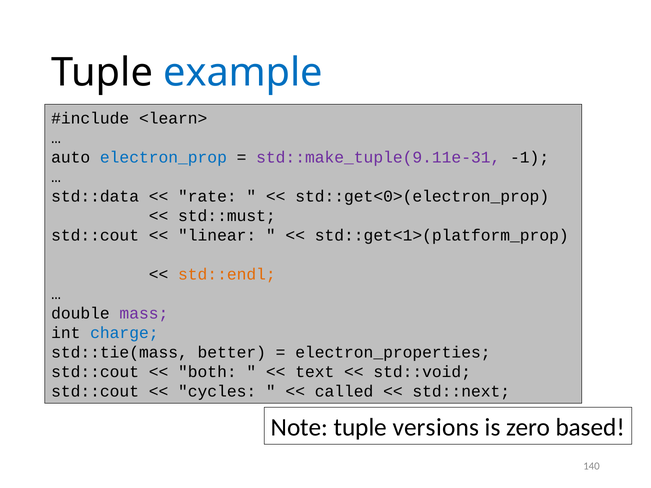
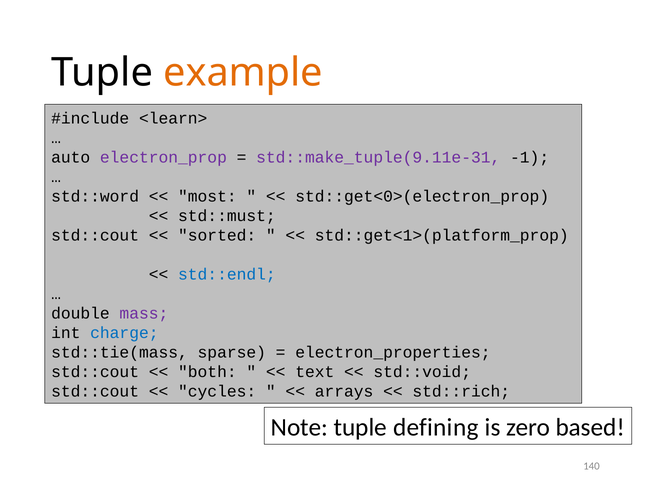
example colour: blue -> orange (243, 73)
electron_prop colour: blue -> purple (163, 157)
std::data: std::data -> std::word (95, 196)
rate: rate -> most (207, 196)
linear: linear -> sorted (217, 235)
std::endl colour: orange -> blue (227, 275)
better: better -> sparse (232, 353)
called: called -> arrays (344, 392)
std::next: std::next -> std::rich (461, 392)
versions: versions -> defining (436, 428)
